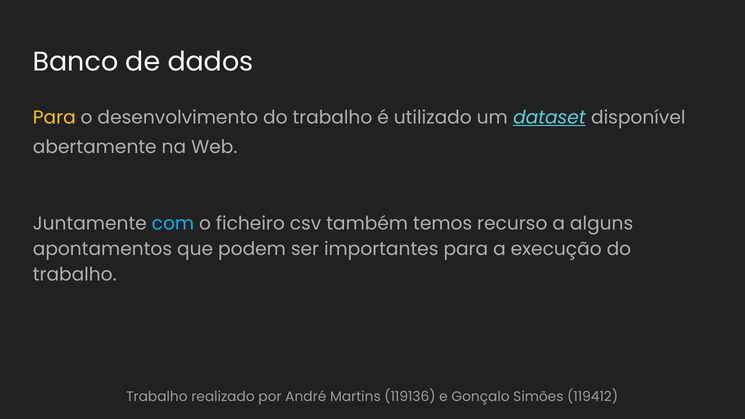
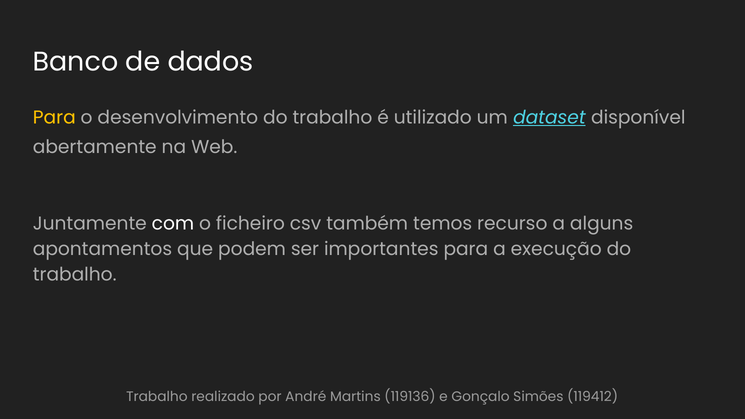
com colour: light blue -> white (173, 223)
